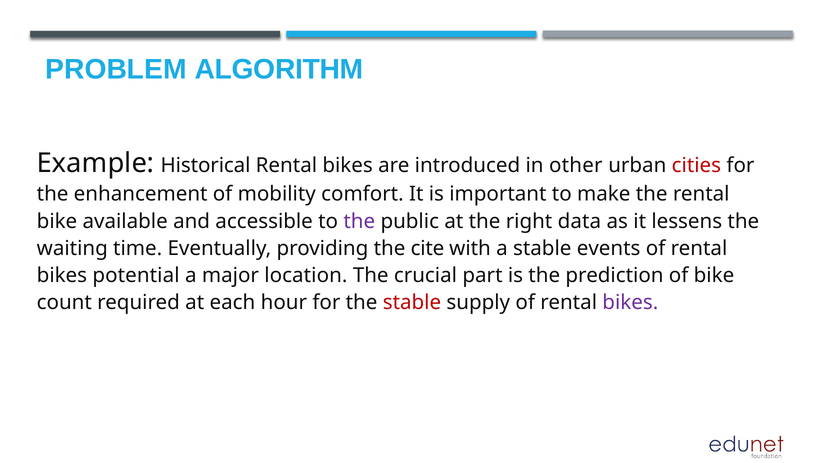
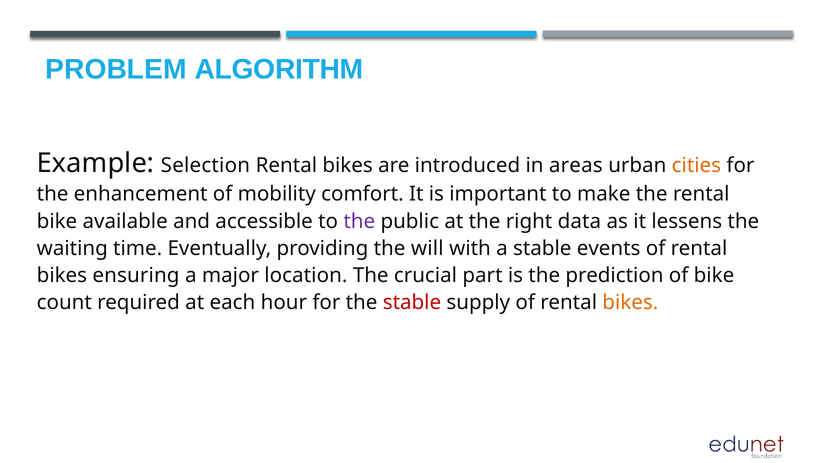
Historical: Historical -> Selection (205, 166)
other: other -> areas (576, 166)
cities colour: red -> orange (696, 166)
cite: cite -> will (427, 248)
potential: potential -> ensuring (136, 276)
bikes colour: purple -> orange (630, 303)
